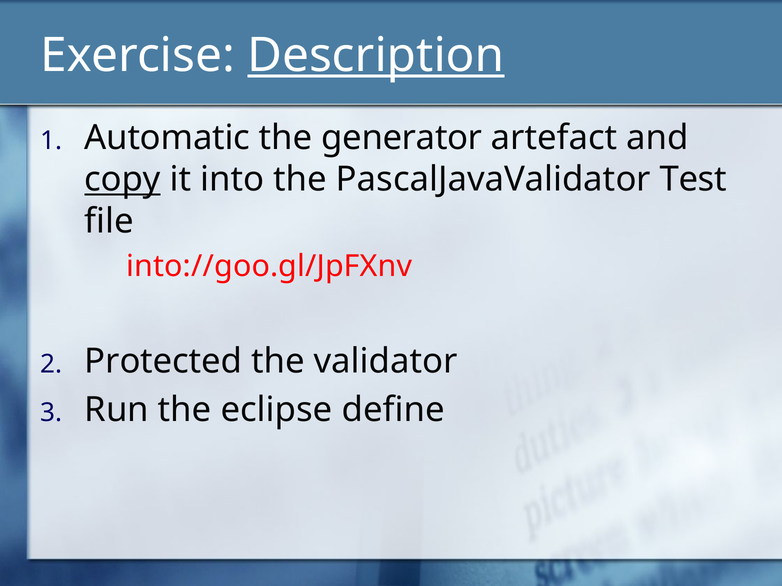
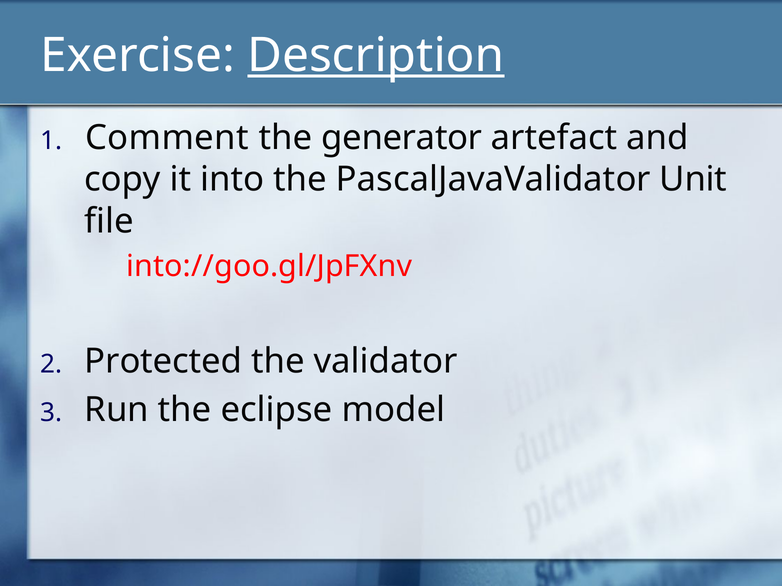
Automatic: Automatic -> Comment (167, 138)
copy underline: present -> none (123, 180)
Test: Test -> Unit (693, 180)
define: define -> model (393, 410)
